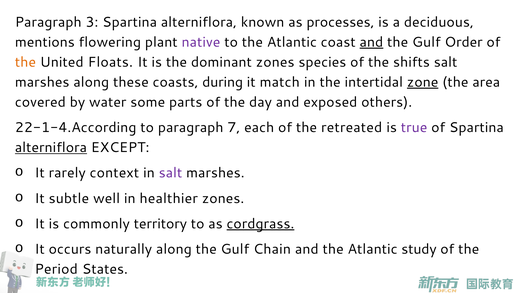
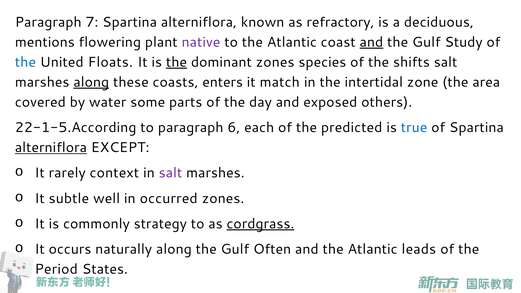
3: 3 -> 7 (92, 22)
processes: processes -> refractory (340, 22)
Order: Order -> Study (464, 42)
the colour: orange -> blue (25, 62)
the underline: none -> present (176, 62)
along underline: none -> present (91, 82)
during: during -> enters (223, 82)
zone underline: present -> none (423, 82)
22-1-4.According: 22-1-4.According -> 22-1-5.According (76, 128)
7: 7 -> 6 (234, 128)
retreated: retreated -> predicted (352, 128)
true colour: purple -> blue (414, 128)
healthier: healthier -> occurred (169, 198)
territory: territory -> strategy (160, 224)
Chain: Chain -> Often (272, 249)
study: study -> leads (419, 249)
